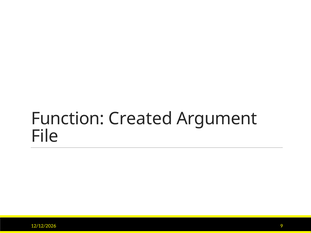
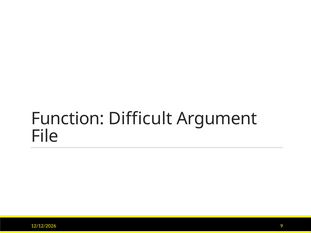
Created: Created -> Difficult (140, 119)
